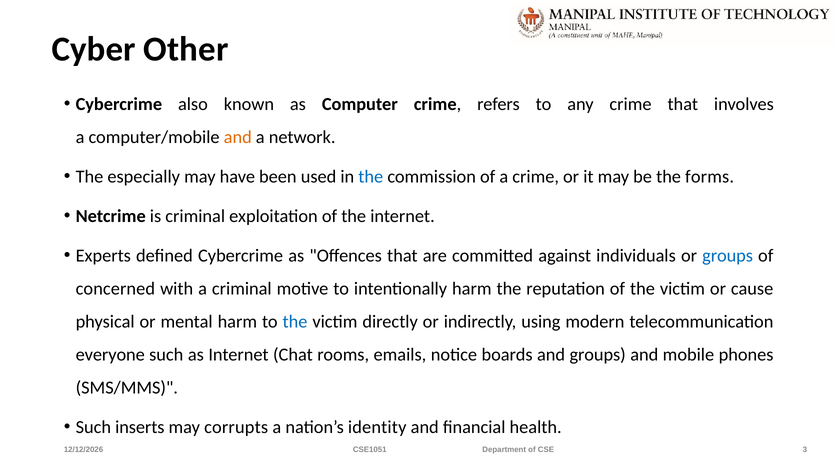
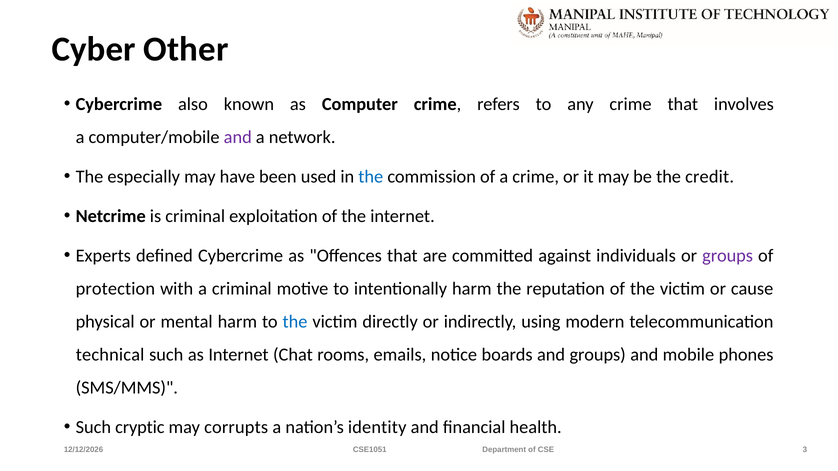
and colour: orange -> purple (238, 137)
forms: forms -> credit (710, 177)
groups colour: blue -> purple (728, 256)
concerned: concerned -> protection (115, 289)
everyone: everyone -> technical (110, 355)
inserts: inserts -> cryptic (140, 427)
